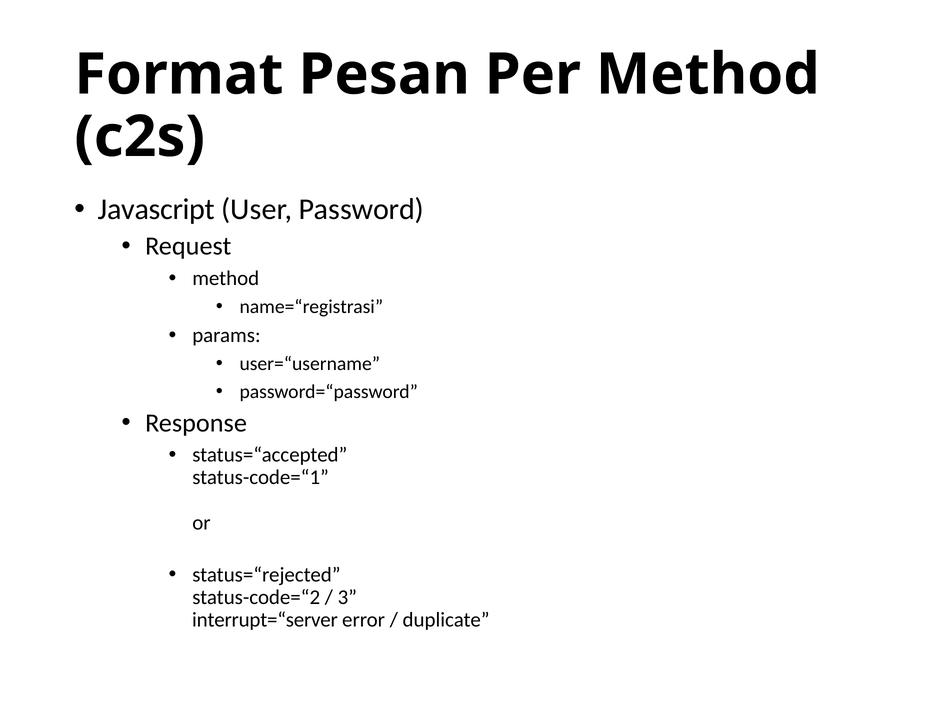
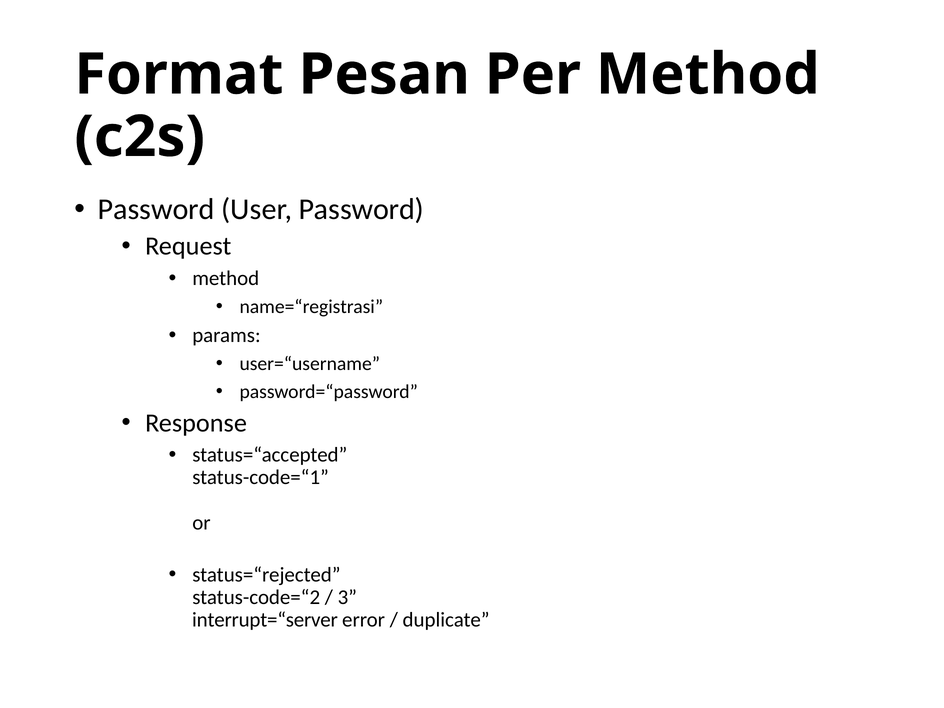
Javascript: Javascript -> Password (156, 209)
